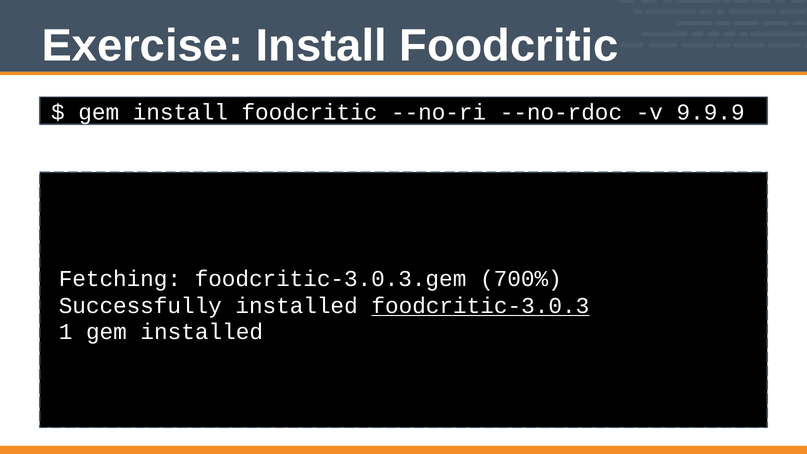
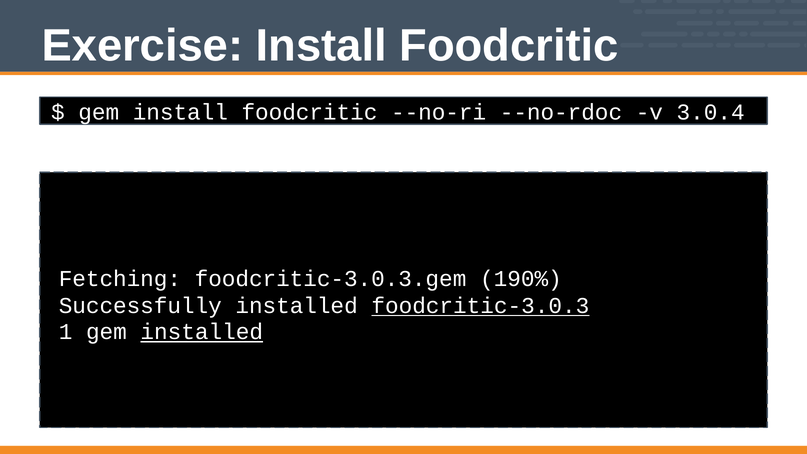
9.9.9: 9.9.9 -> 3.0.4 (711, 112)
700%: 700% -> 190% (521, 279)
installed underline: none -> present (202, 332)
